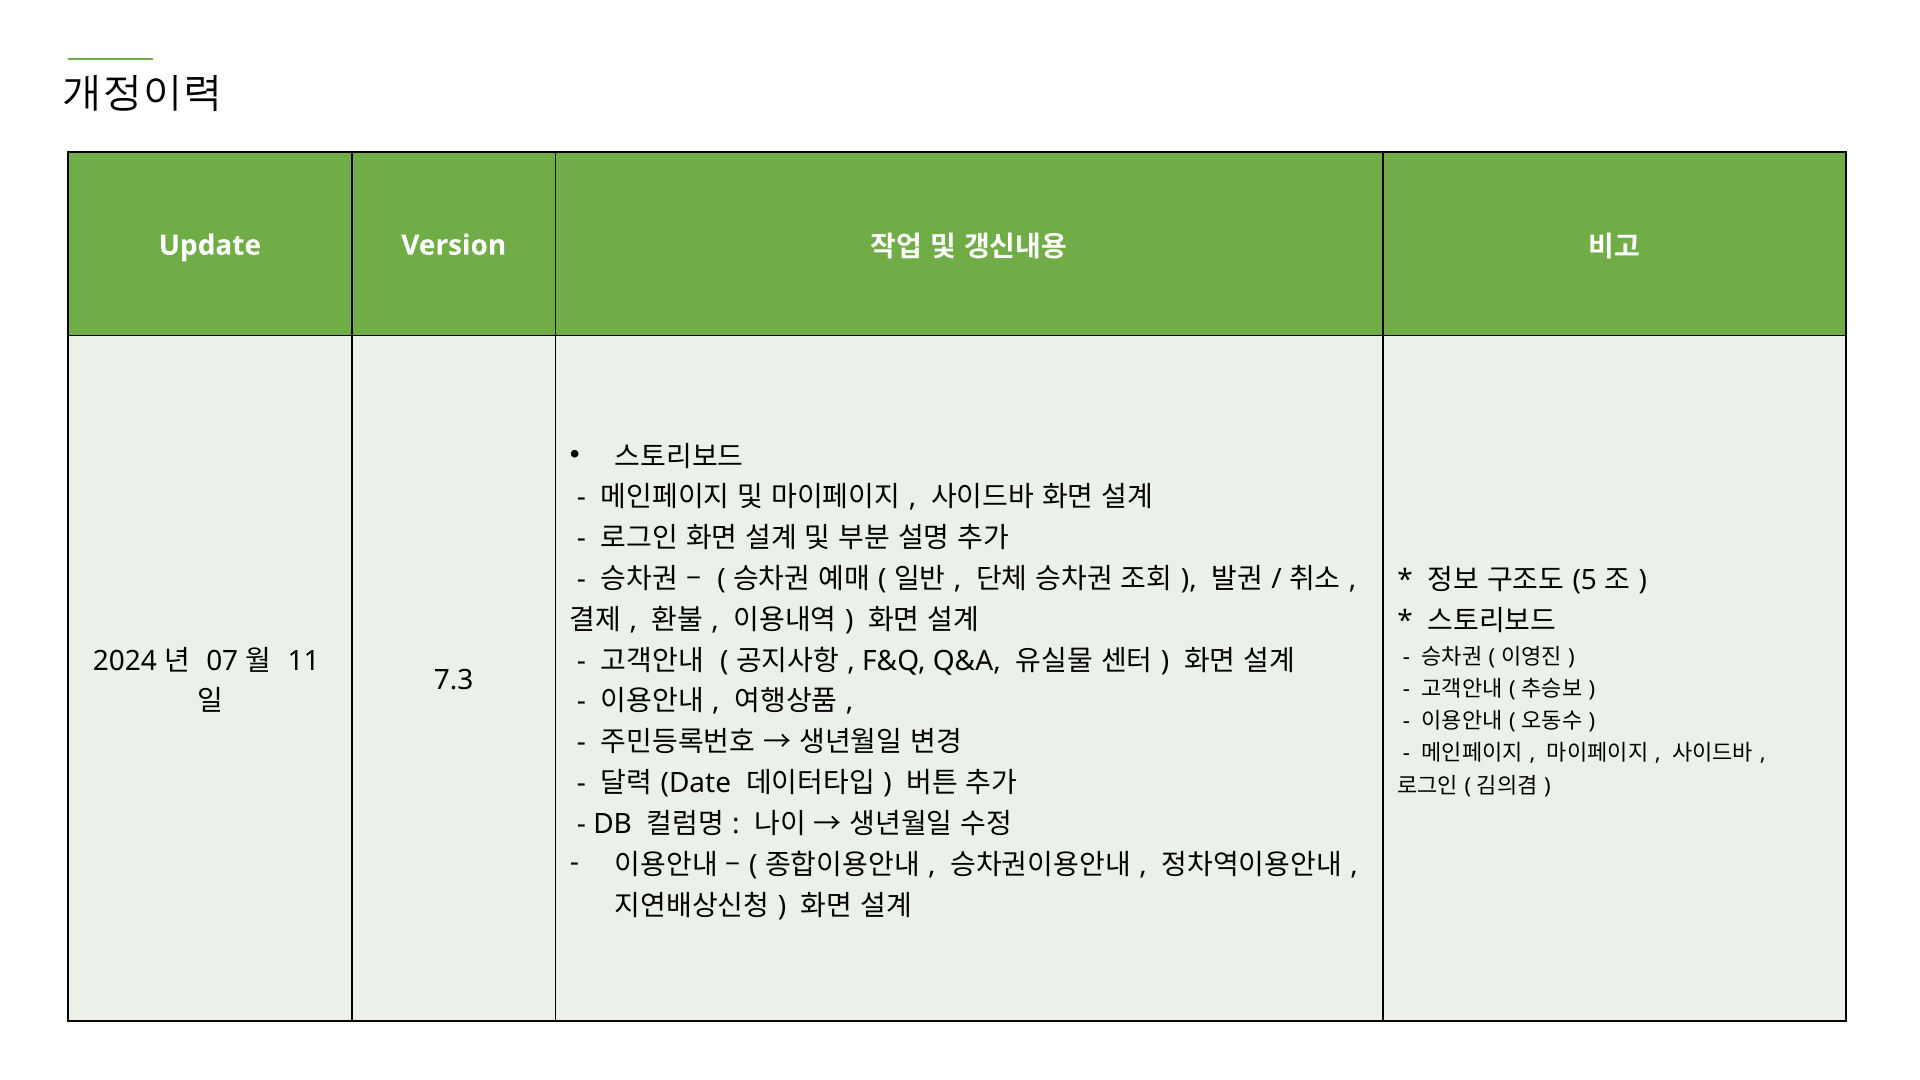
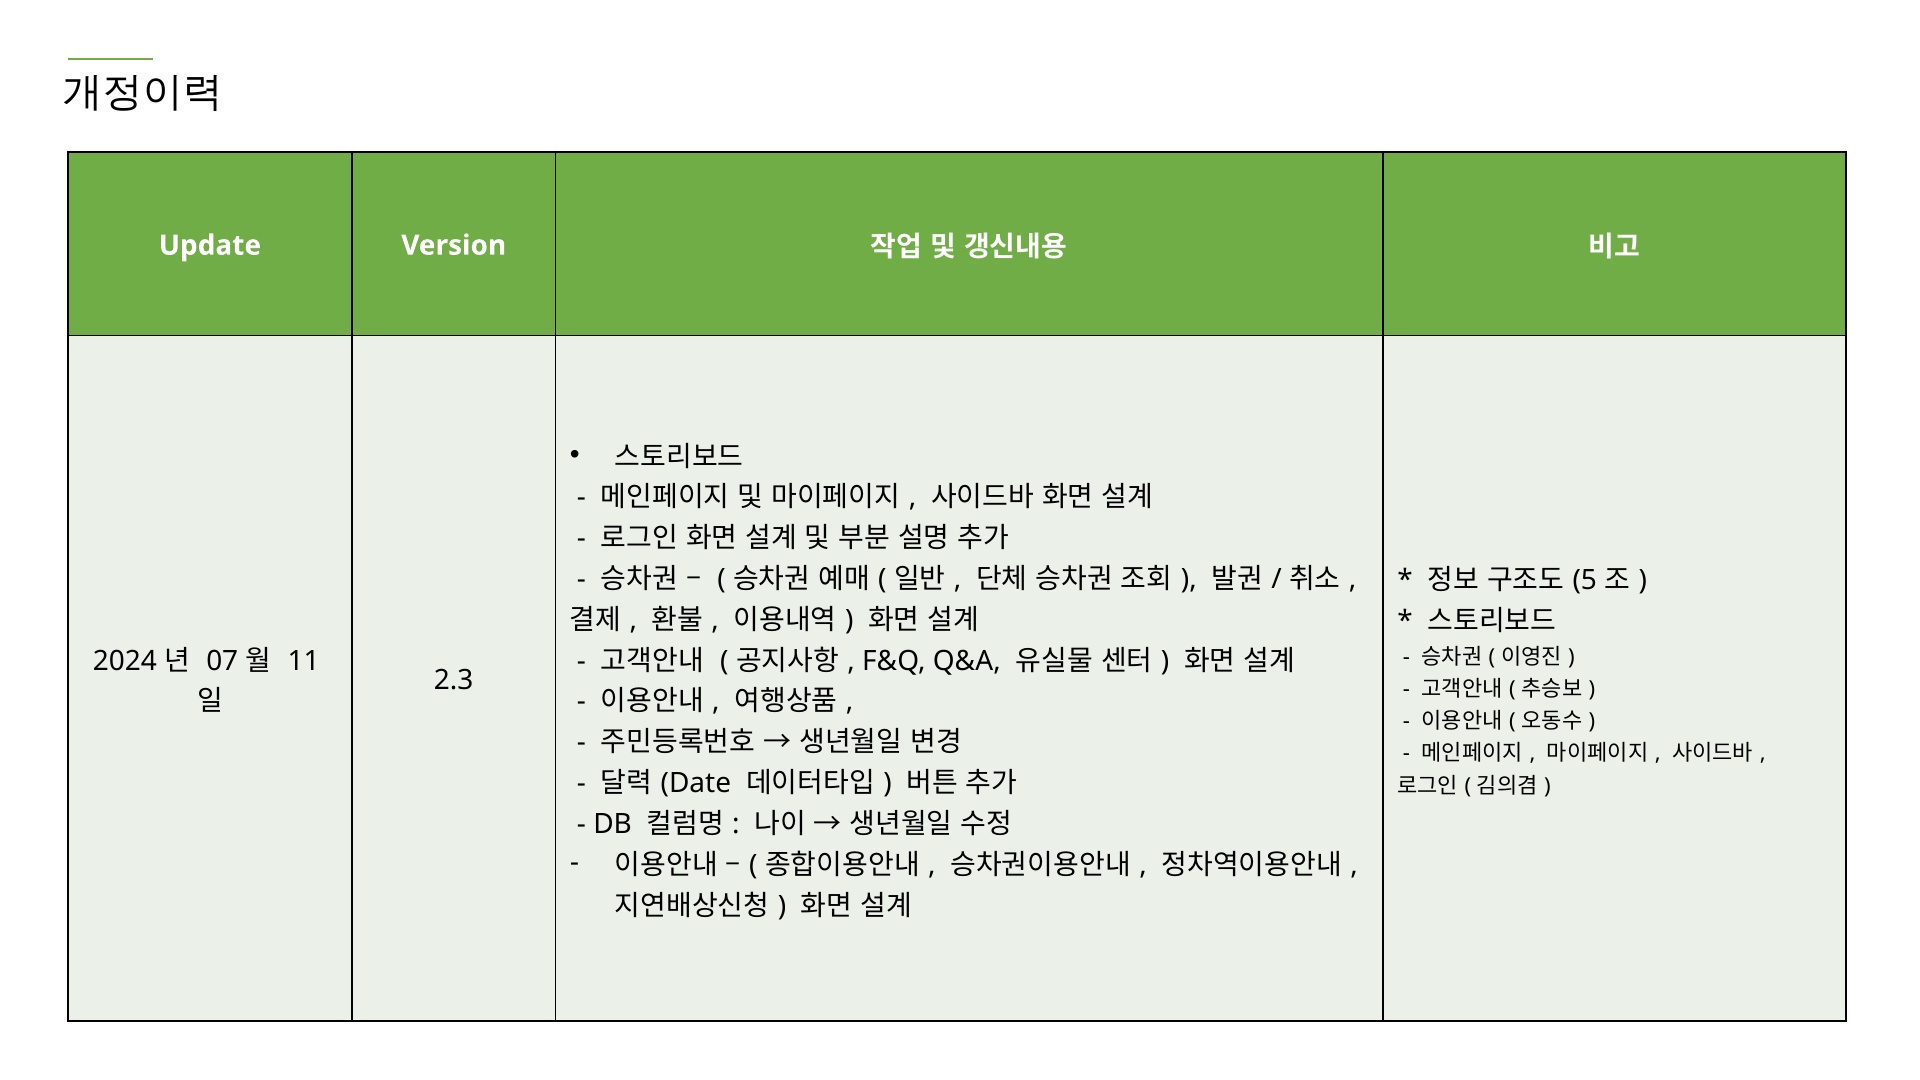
7.3: 7.3 -> 2.3 (454, 680)
